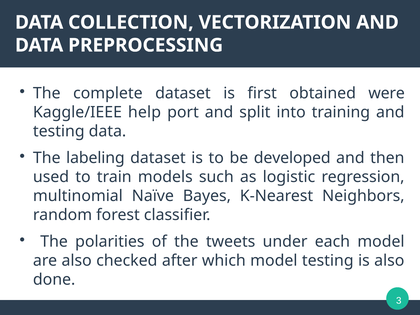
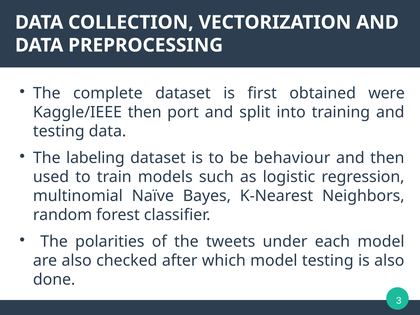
Kaggle/IEEE help: help -> then (145, 112)
developed: developed -> behaviour (292, 158)
